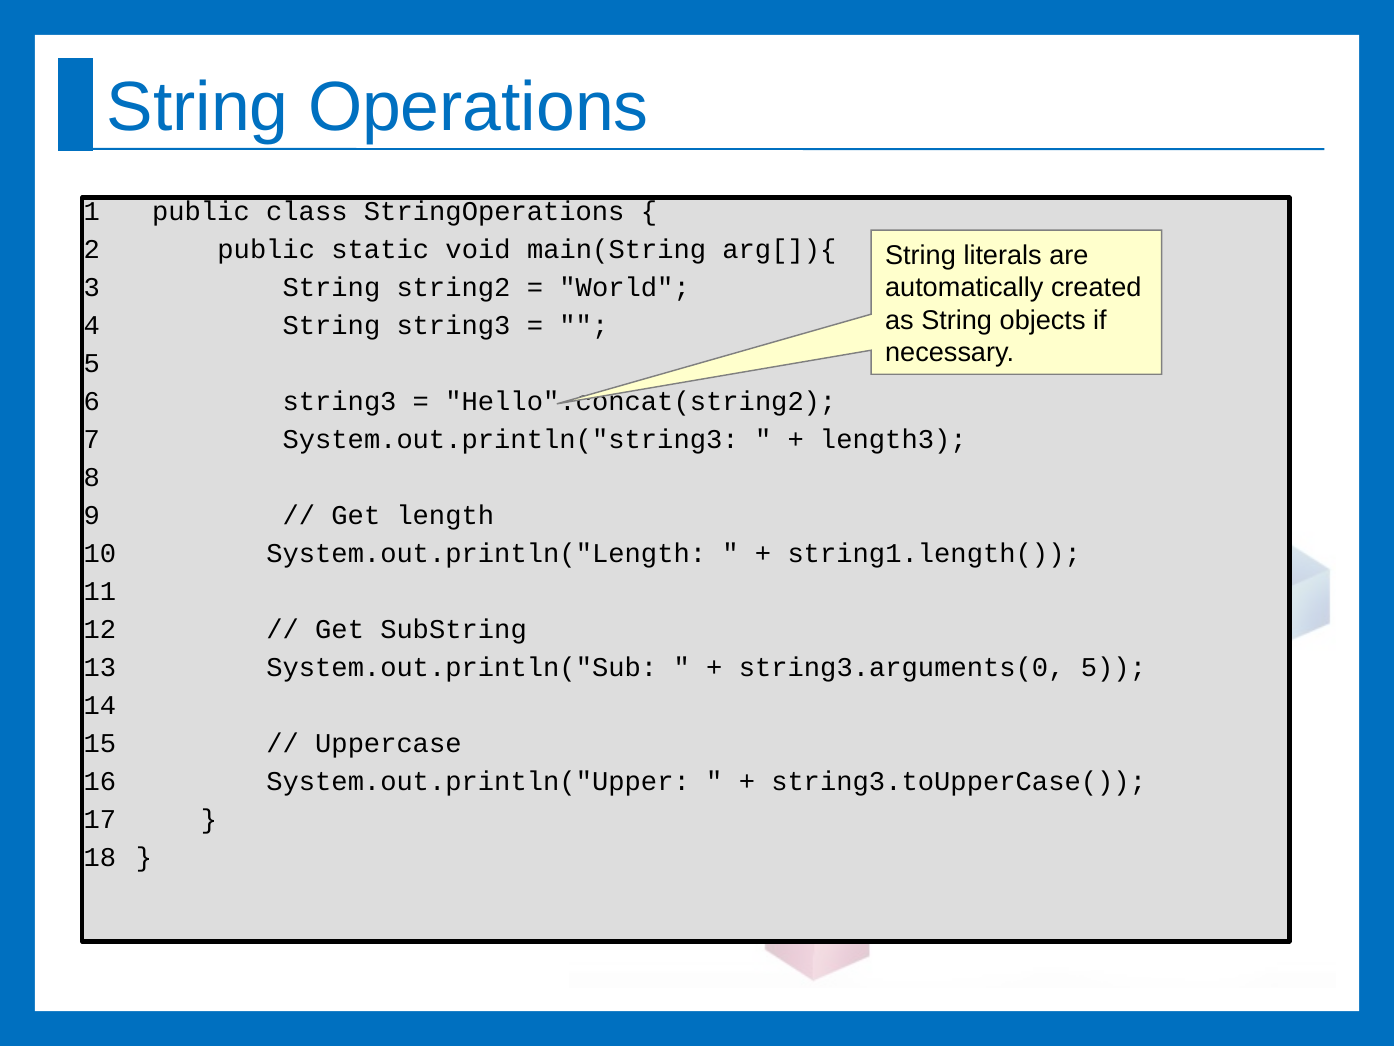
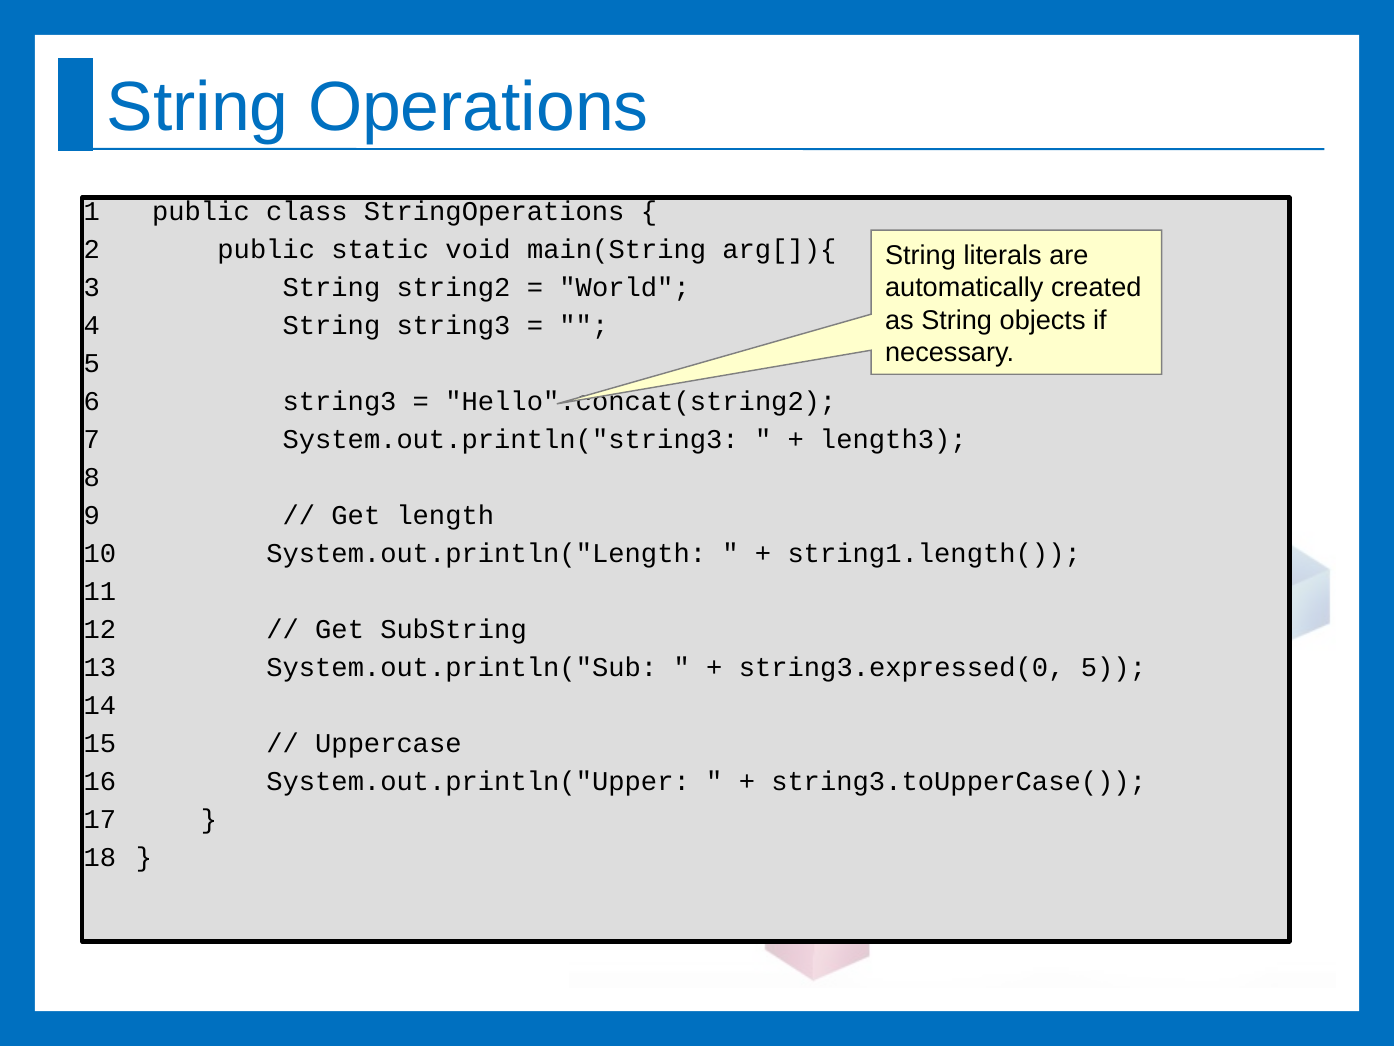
string3.arguments(0: string3.arguments(0 -> string3.expressed(0 (902, 667)
